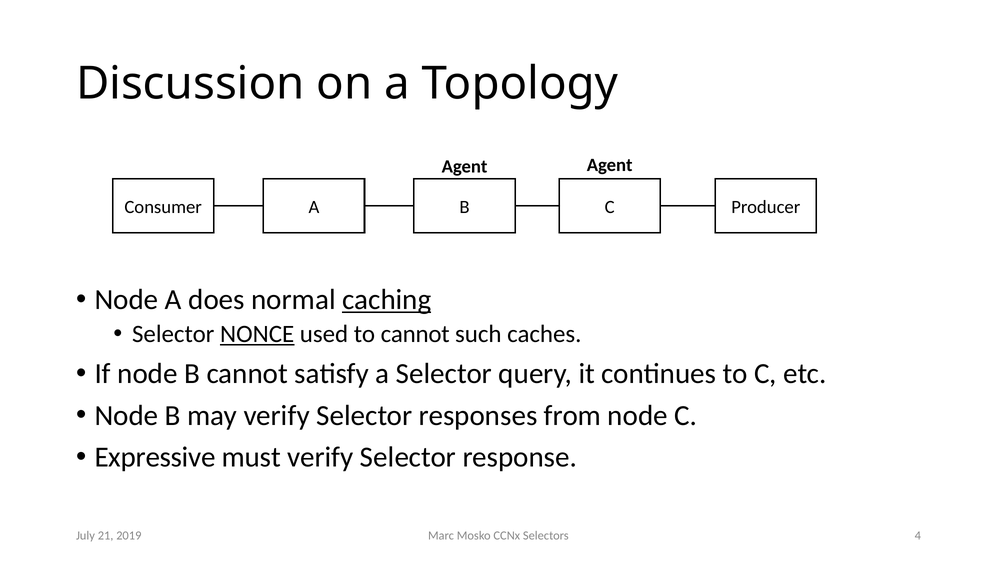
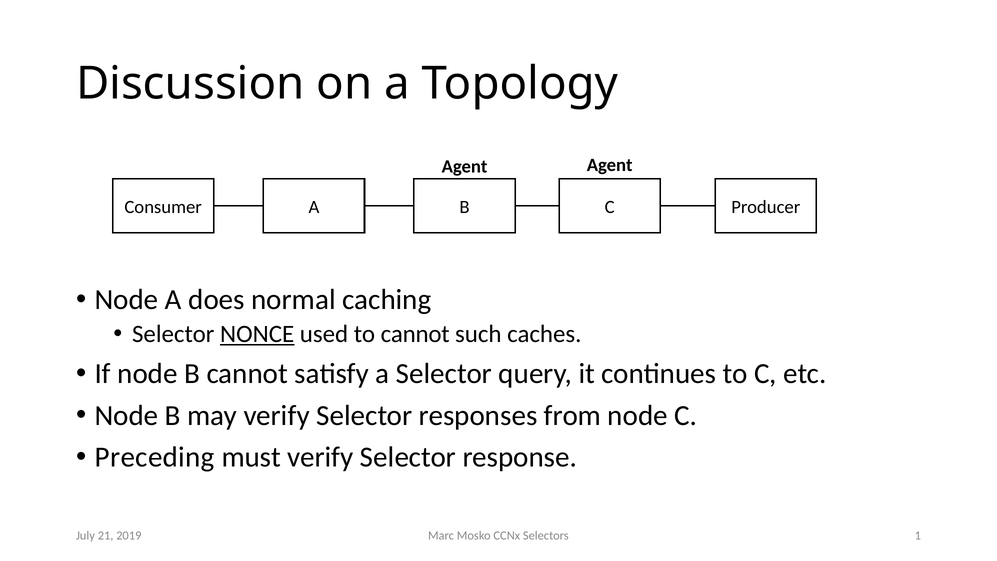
caching underline: present -> none (387, 300)
Expressive: Expressive -> Preceding (155, 457)
4: 4 -> 1 (918, 535)
